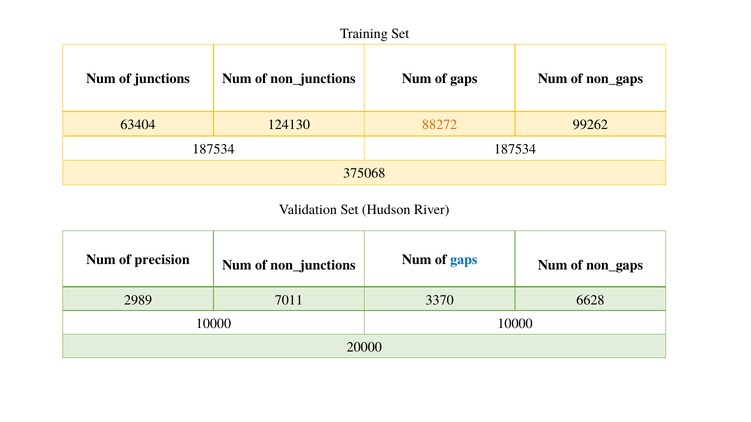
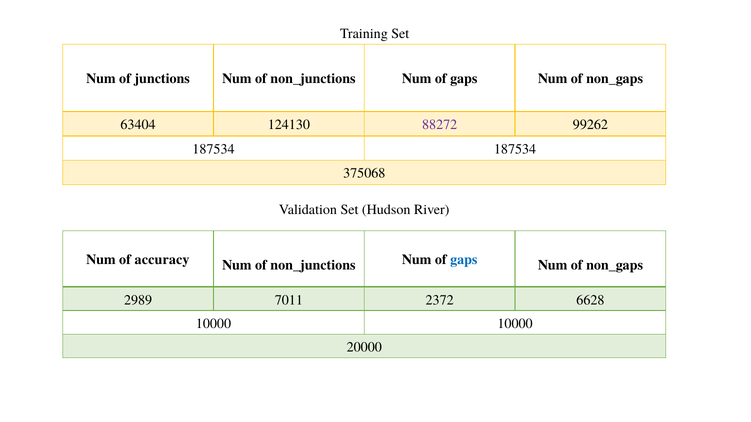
88272 colour: orange -> purple (440, 125)
precision: precision -> accuracy (162, 260)
3370: 3370 -> 2372 (440, 300)
